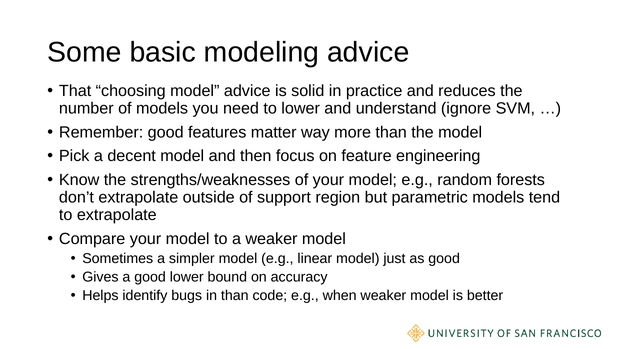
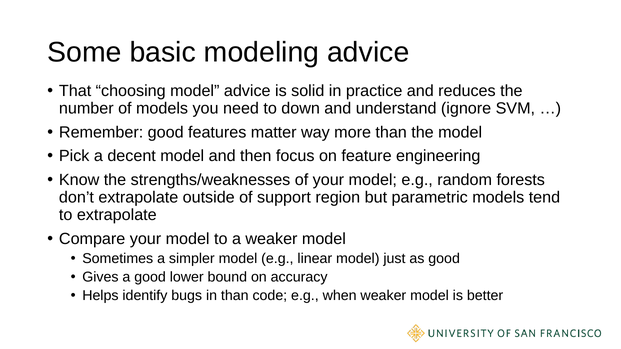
to lower: lower -> down (301, 108)
